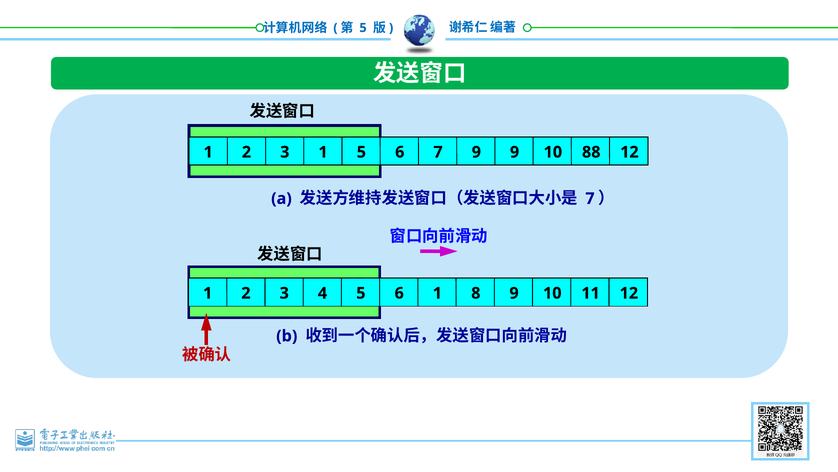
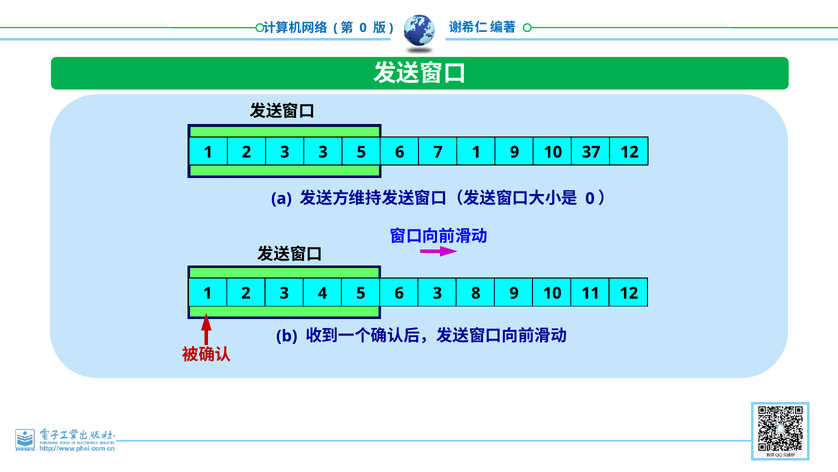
5: 5 -> 0 (363, 28)
3 1: 1 -> 3 (323, 152)
7 9: 9 -> 1 (476, 152)
88: 88 -> 37 (591, 152)
7: 7 -> 0 (590, 198)
6 1: 1 -> 3 (437, 293)
